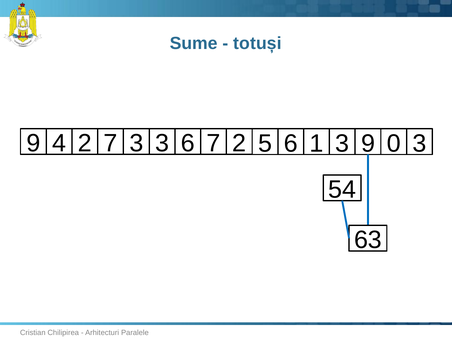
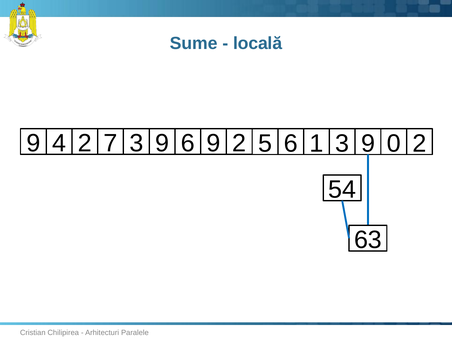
totuși: totuși -> locală (258, 43)
7 3 3: 3 -> 9 (162, 143)
6 7: 7 -> 9 (214, 143)
0 3: 3 -> 2 (419, 143)
